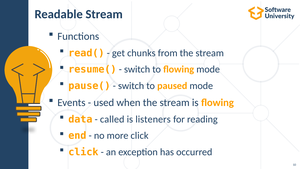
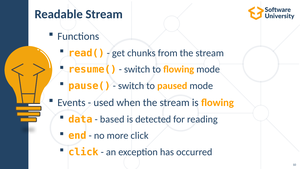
called: called -> based (112, 119)
listeners: listeners -> detected (153, 119)
